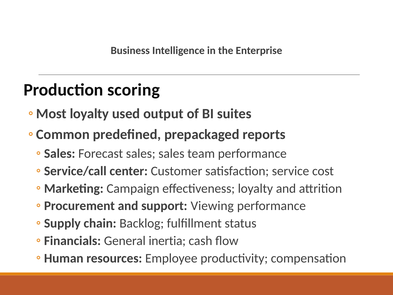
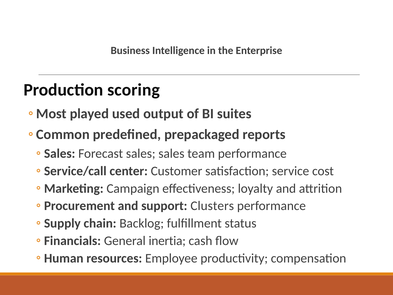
loyalty: loyalty -> played (89, 114)
Viewing: Viewing -> Clusters (212, 206)
